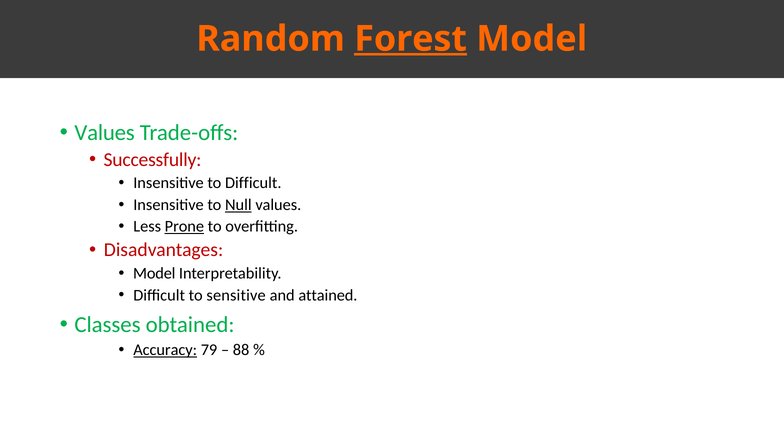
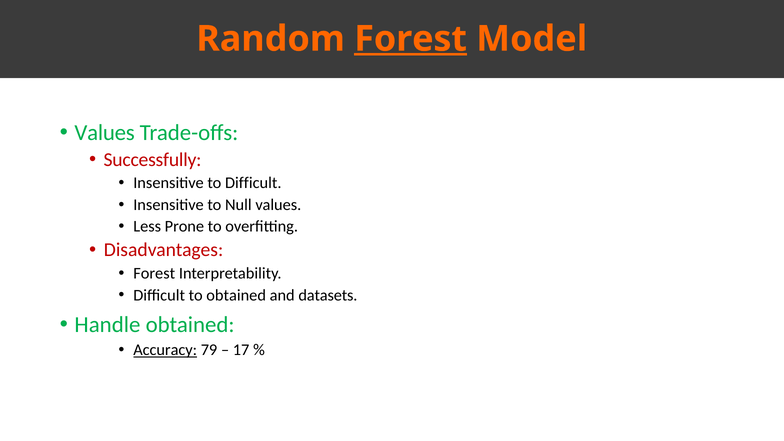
Null underline: present -> none (238, 205)
Prone underline: present -> none (184, 227)
Model: Model -> Forest (154, 273)
to sensitive: sensitive -> obtained (236, 295)
attained: attained -> datasets (328, 295)
Classes: Classes -> Handle (107, 324)
88: 88 -> 17 (241, 350)
